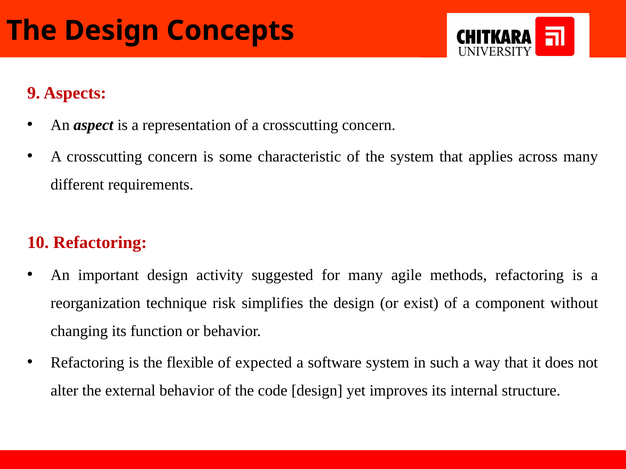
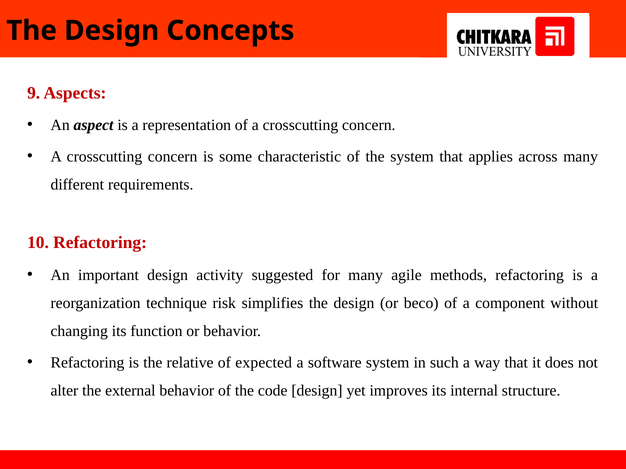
exist: exist -> beco (421, 303)
flexible: flexible -> relative (190, 363)
